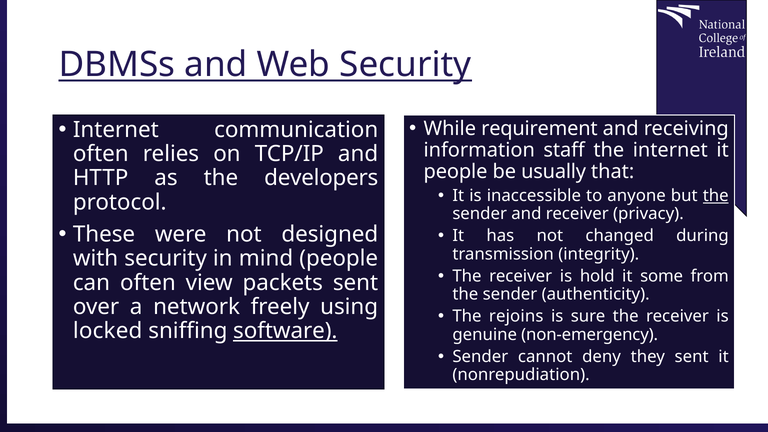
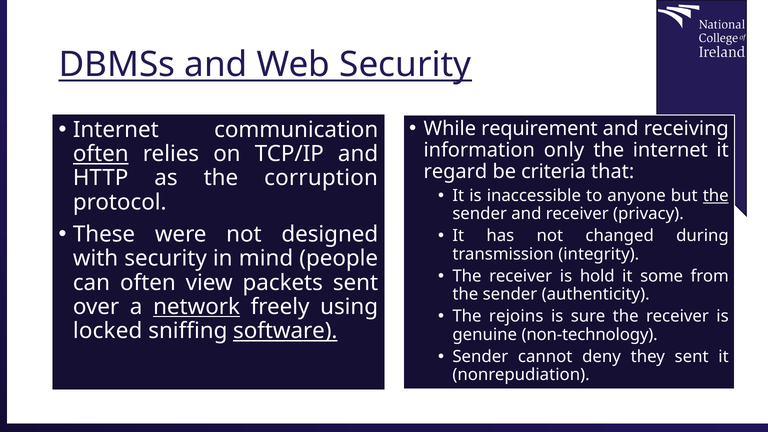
staff: staff -> only (564, 150)
often underline: none -> present (101, 154)
people: people -> regard (455, 172)
usually: usually -> criteria (554, 172)
developers: developers -> corruption (321, 178)
network underline: none -> present (197, 307)
non-emergency: non-emergency -> non-technology (590, 335)
